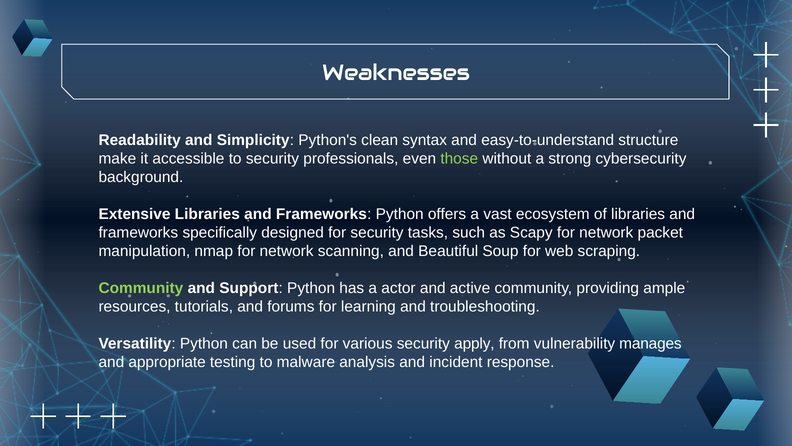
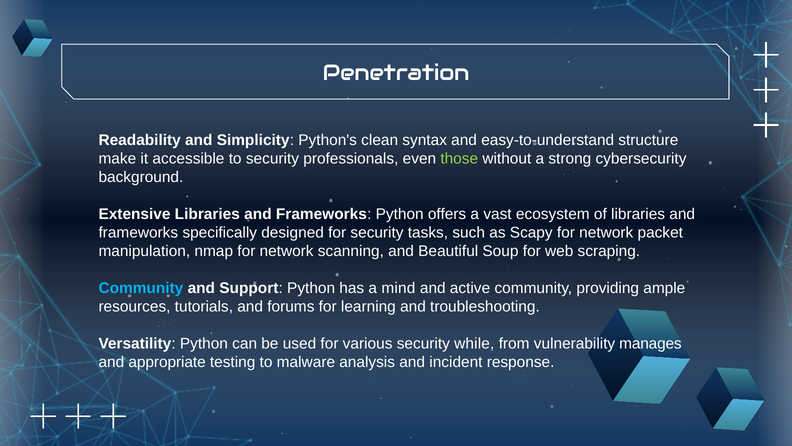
Weaknesses: Weaknesses -> Penetration (396, 73)
Community colour: light green -> light blue (141, 288)
actor: actor -> mind (398, 288)
apply: apply -> while (474, 343)
